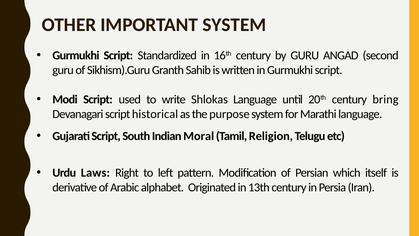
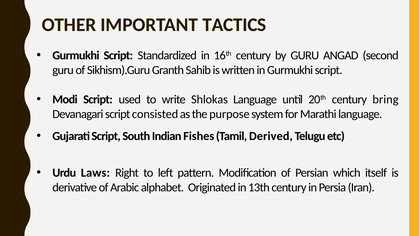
IMPORTANT SYSTEM: SYSTEM -> TACTICS (234, 25)
historical: historical -> consisted (155, 114)
Moral: Moral -> Fishes (199, 136)
Religion: Religion -> Derived (271, 136)
